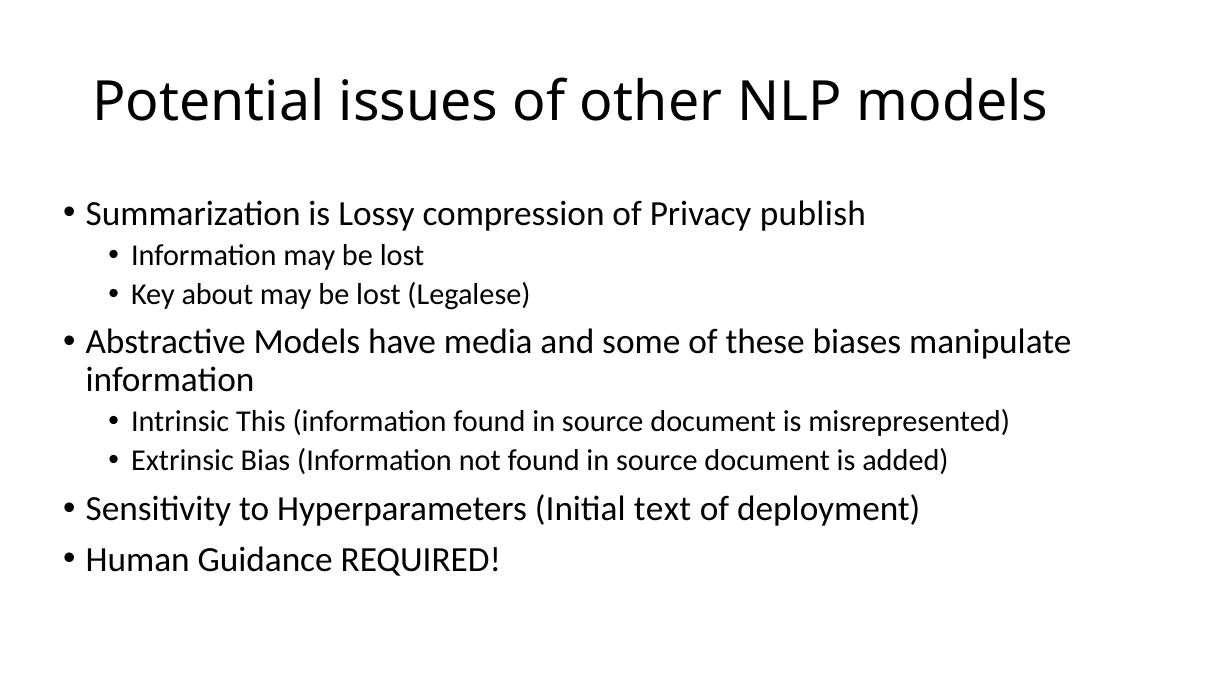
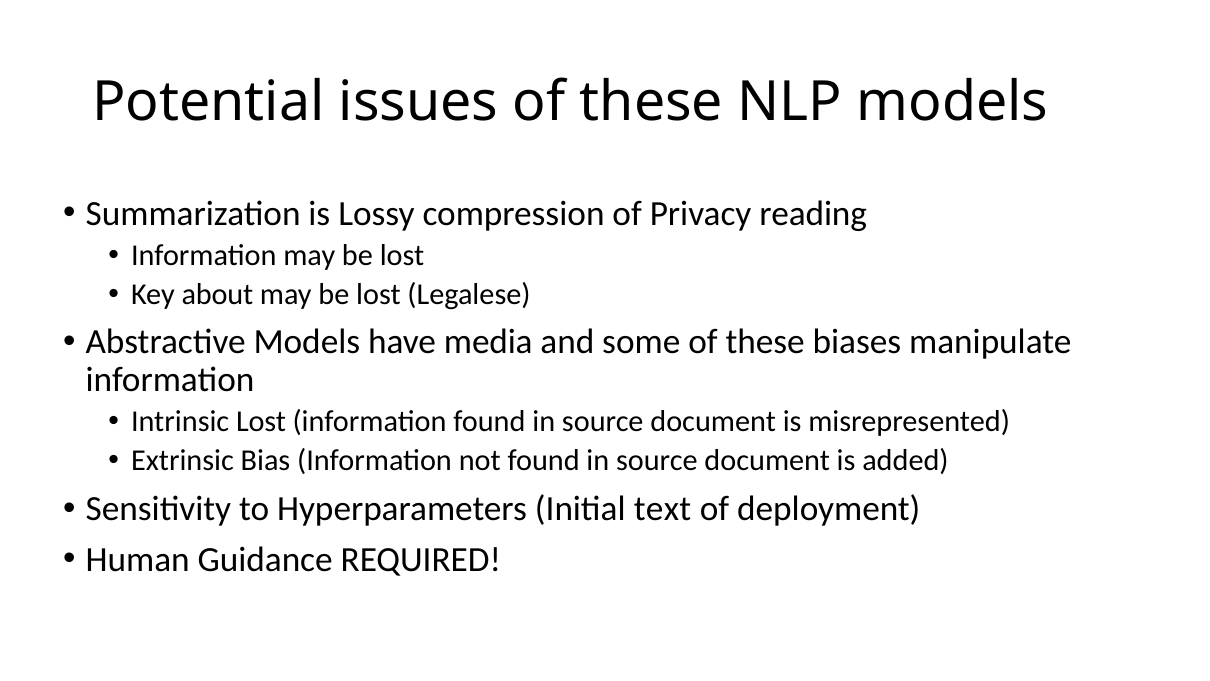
issues of other: other -> these (651, 102)
publish: publish -> reading (813, 213)
Intrinsic This: This -> Lost (261, 422)
